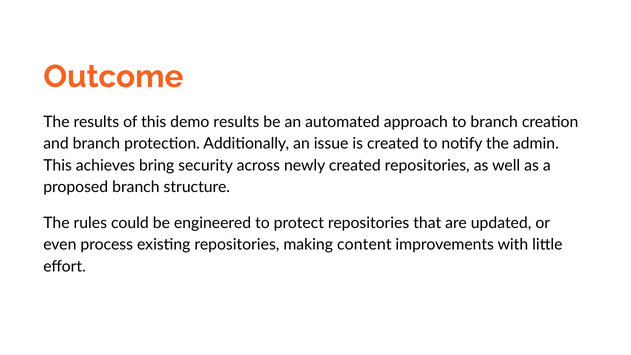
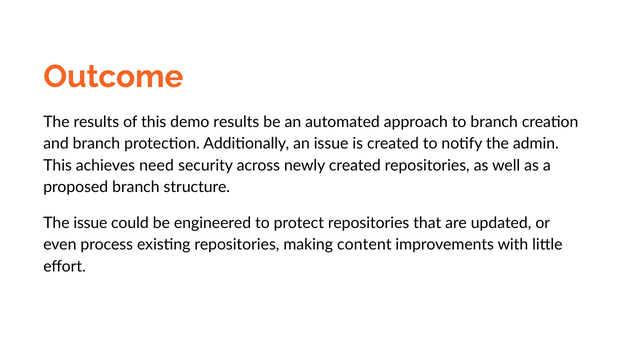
bring: bring -> need (157, 165)
The rules: rules -> issue (90, 223)
